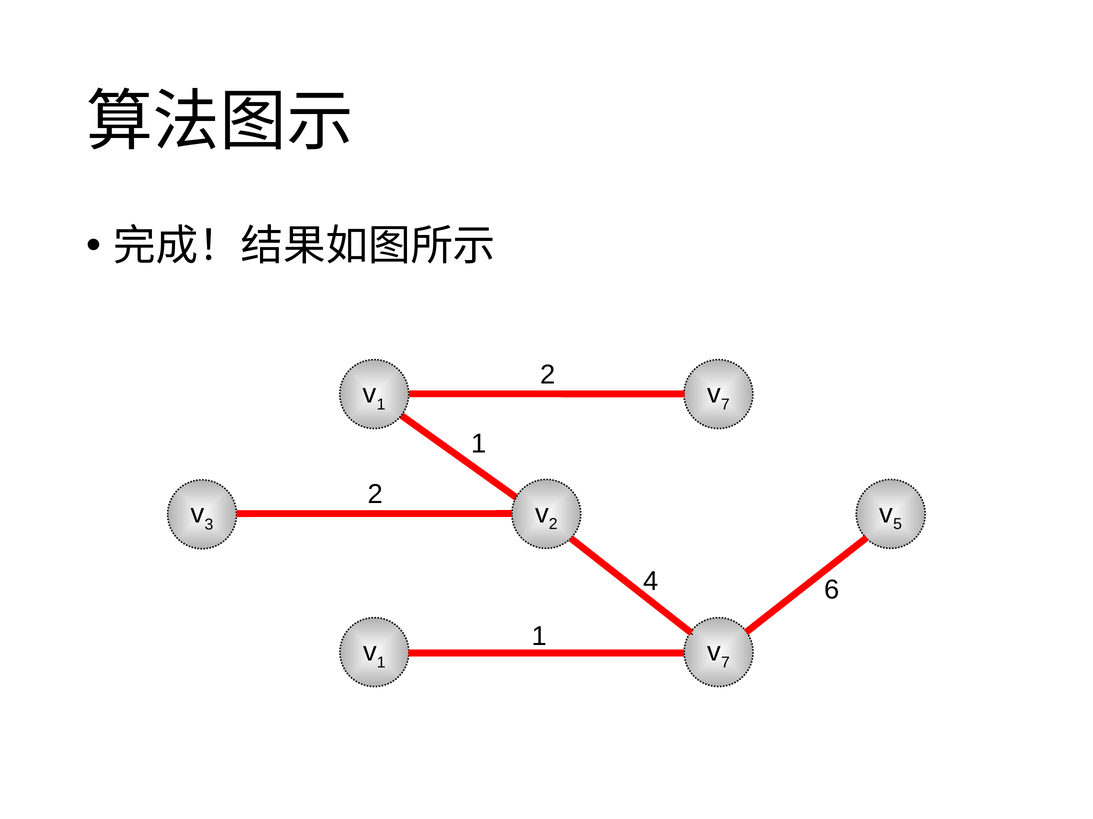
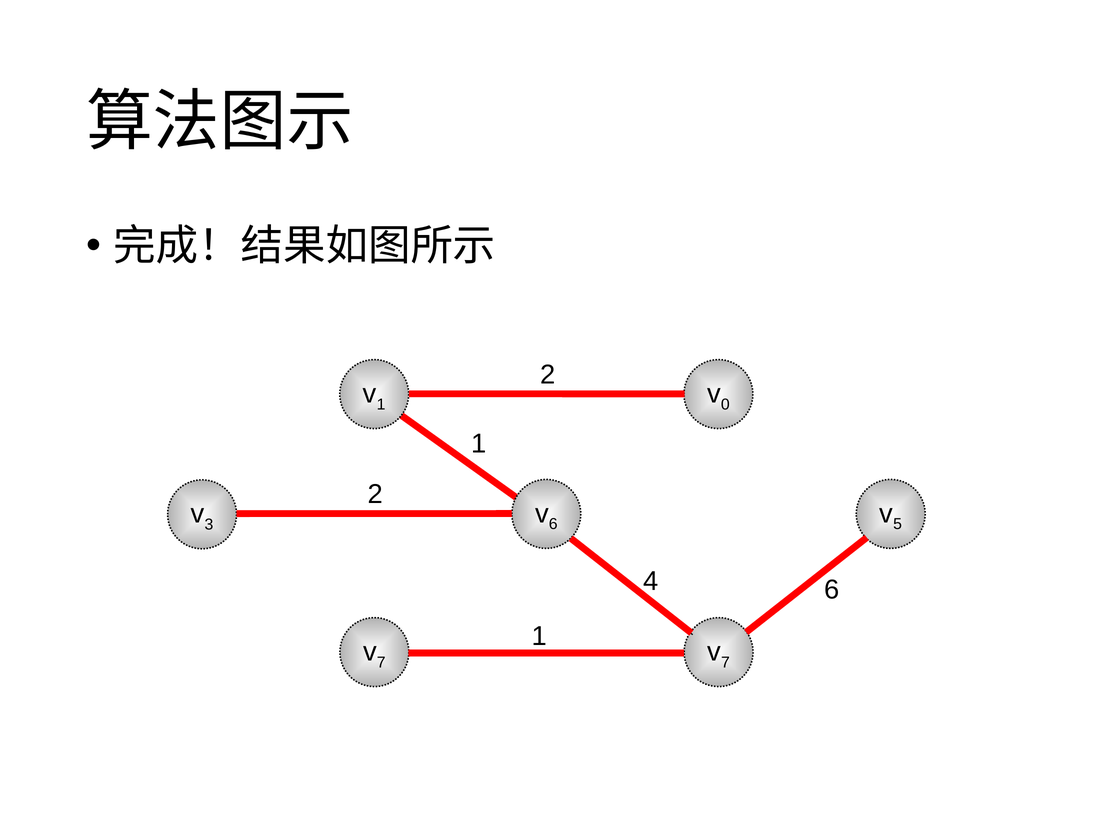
7: 7 -> 0 (725, 405)
2: 2 -> 6 (553, 525)
1: 1 -> 7 (381, 663)
